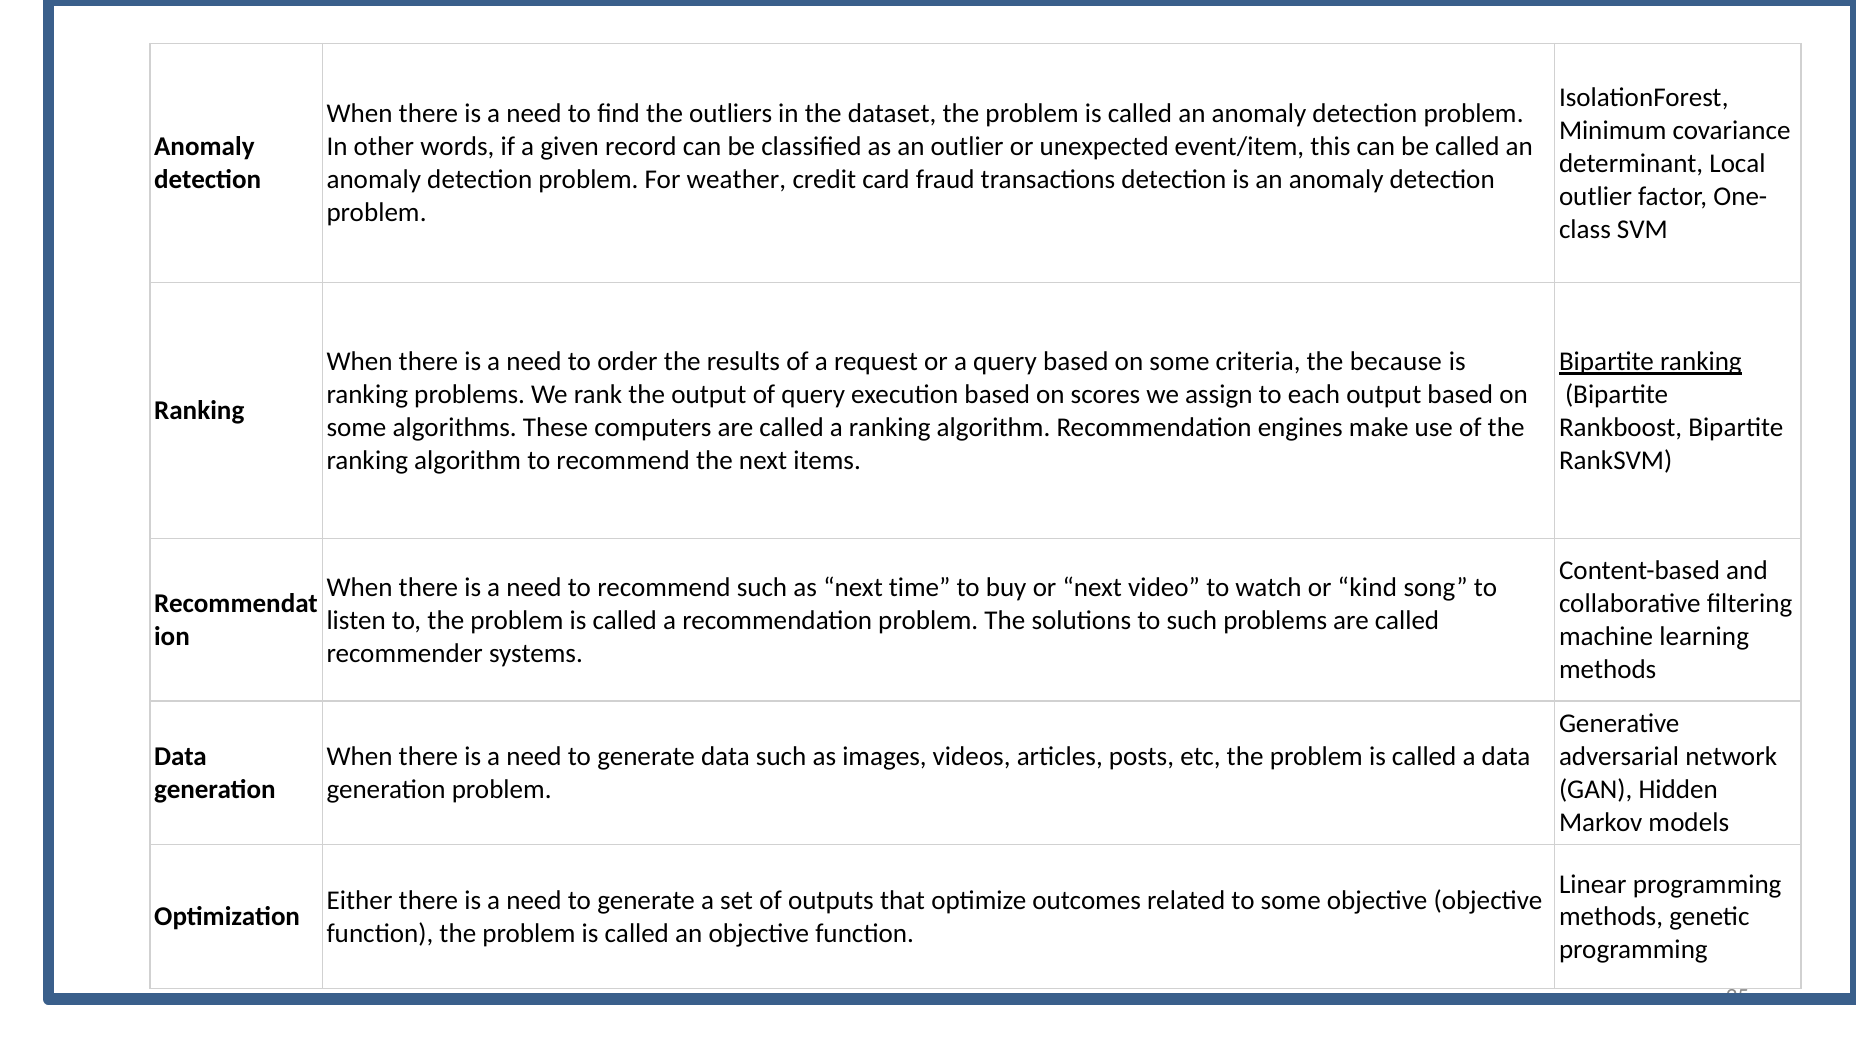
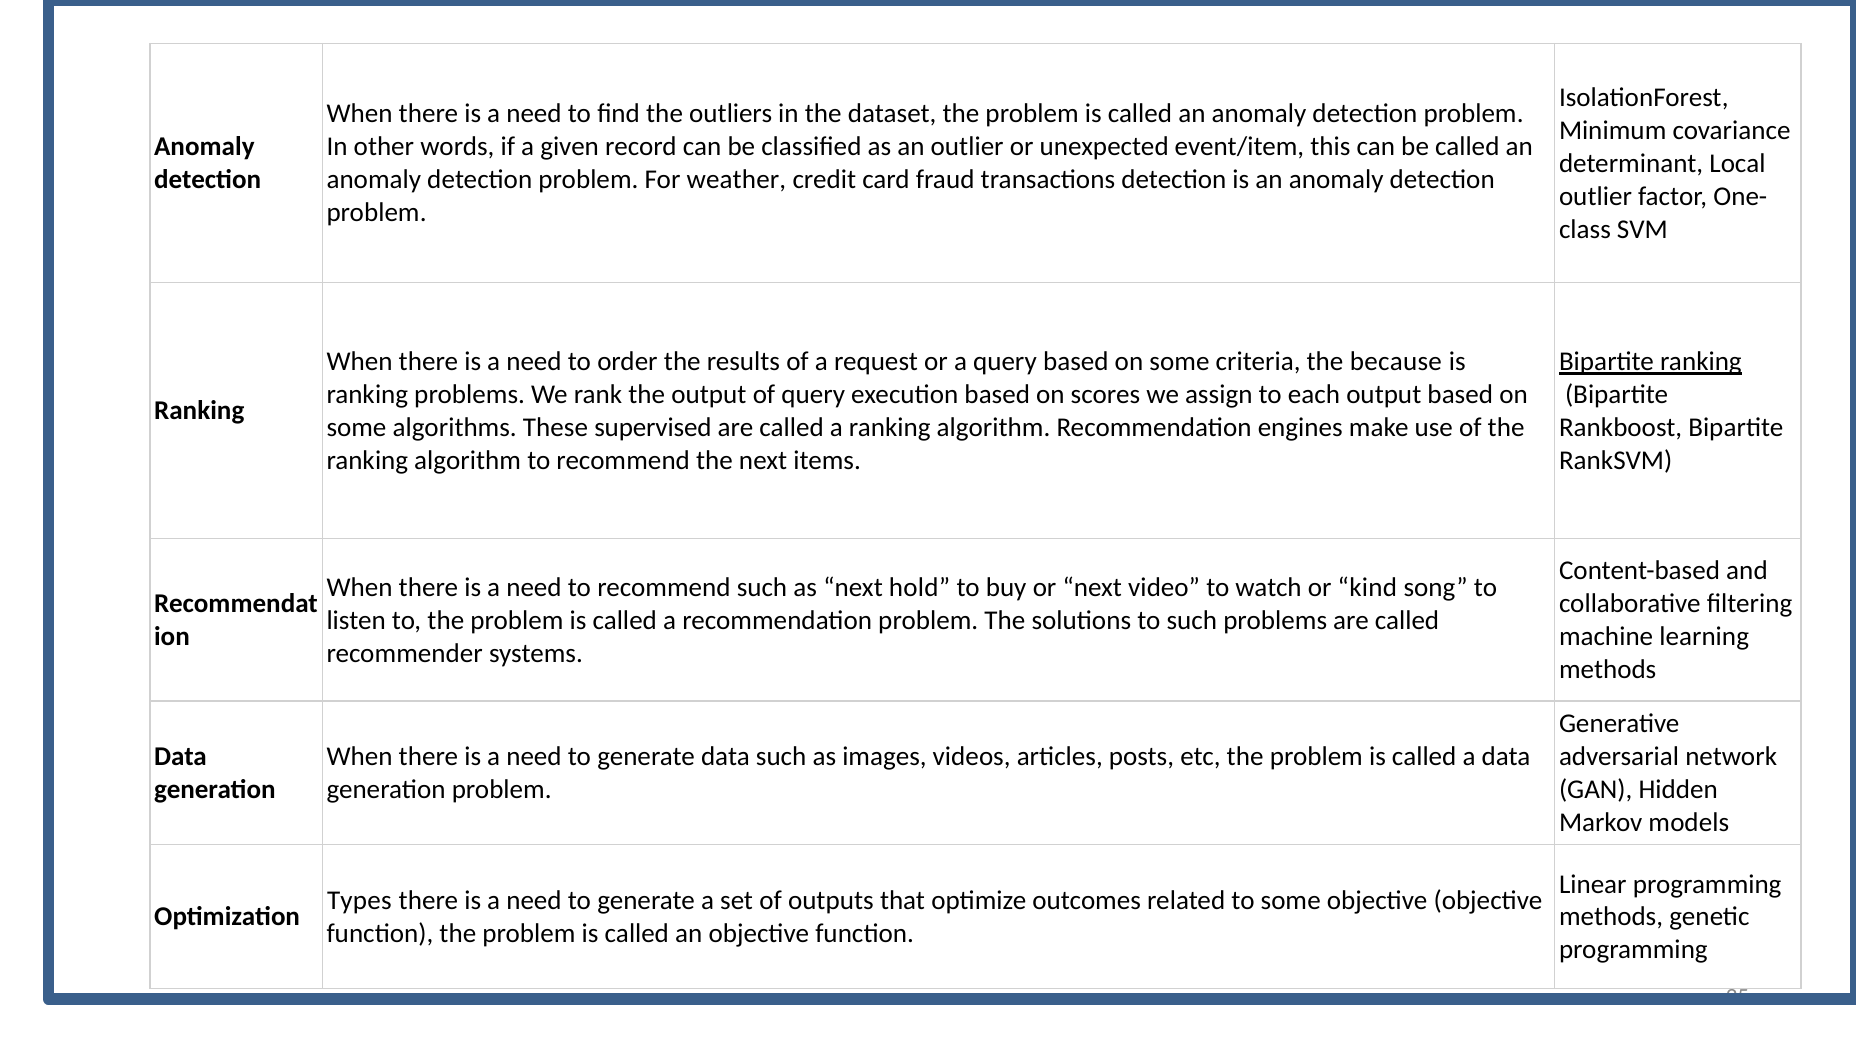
computers: computers -> supervised (653, 427)
time: time -> hold (920, 587)
Either: Either -> Types (359, 901)
